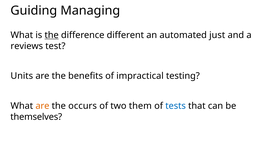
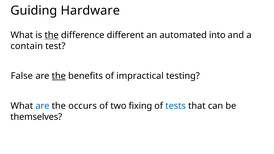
Managing: Managing -> Hardware (90, 11)
just: just -> into (217, 35)
reviews: reviews -> contain (27, 46)
Units: Units -> False (22, 76)
the underline: none -> present (59, 76)
are colour: orange -> blue (42, 106)
them: them -> fixing (140, 106)
